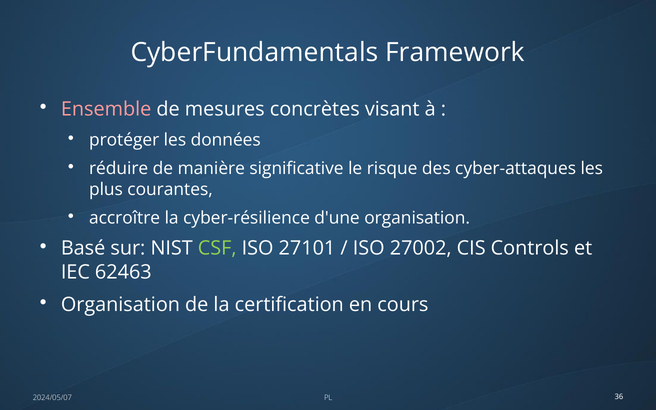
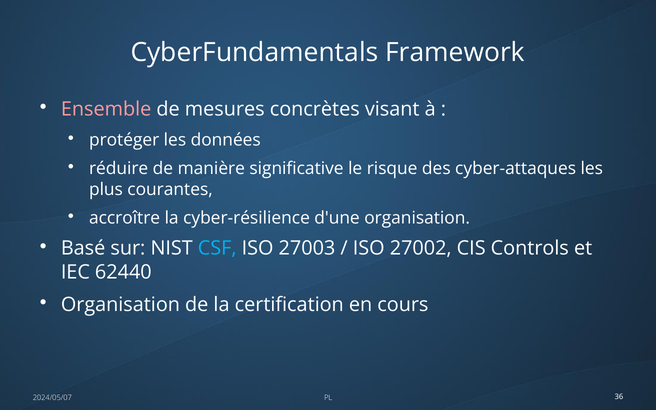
CSF colour: light green -> light blue (217, 248)
27101: 27101 -> 27003 (307, 248)
62463: 62463 -> 62440 (123, 272)
